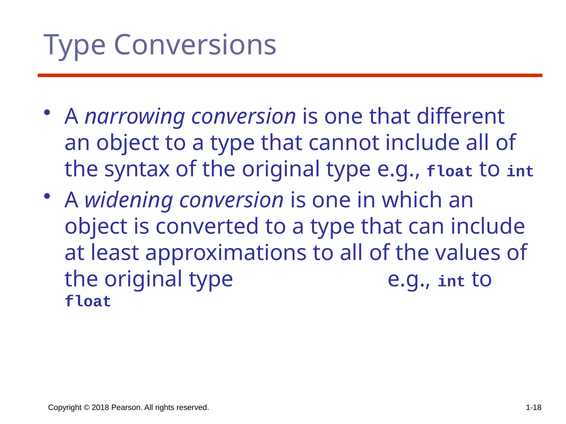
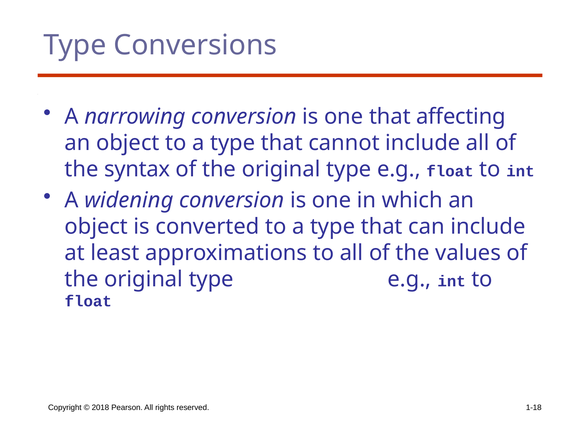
different: different -> affecting (461, 117)
